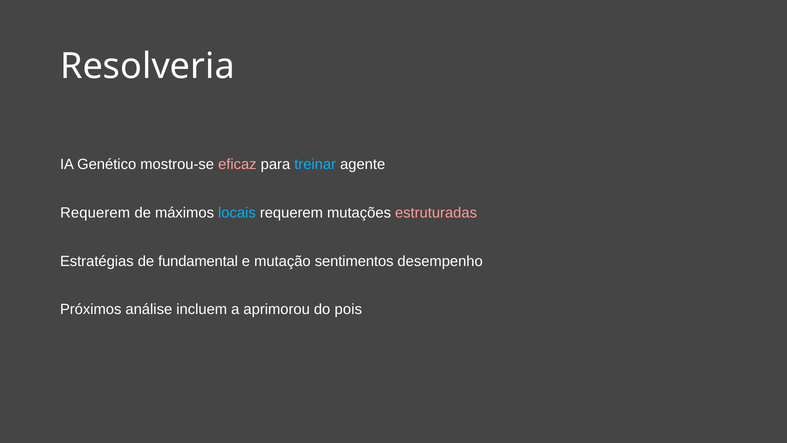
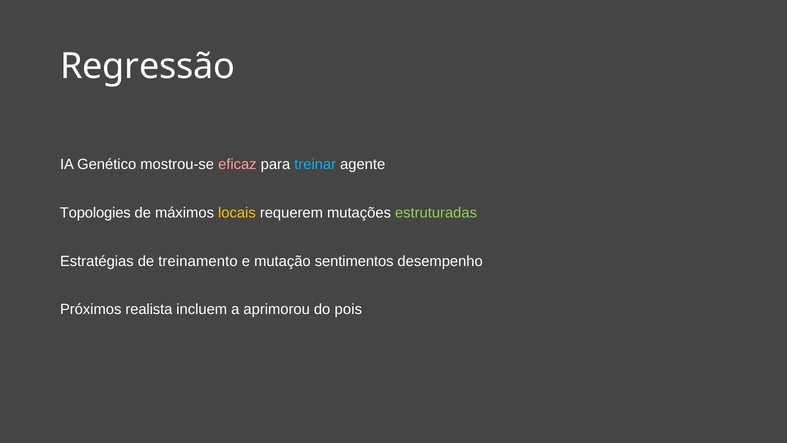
Resolveria: Resolveria -> Regressão (148, 66)
Requerem: Requerem -> Topologies (95, 213)
locais colour: light blue -> yellow (237, 213)
estruturadas colour: pink -> light green (436, 213)
fundamental: fundamental -> treinamento (198, 261)
análise: análise -> realista (149, 309)
